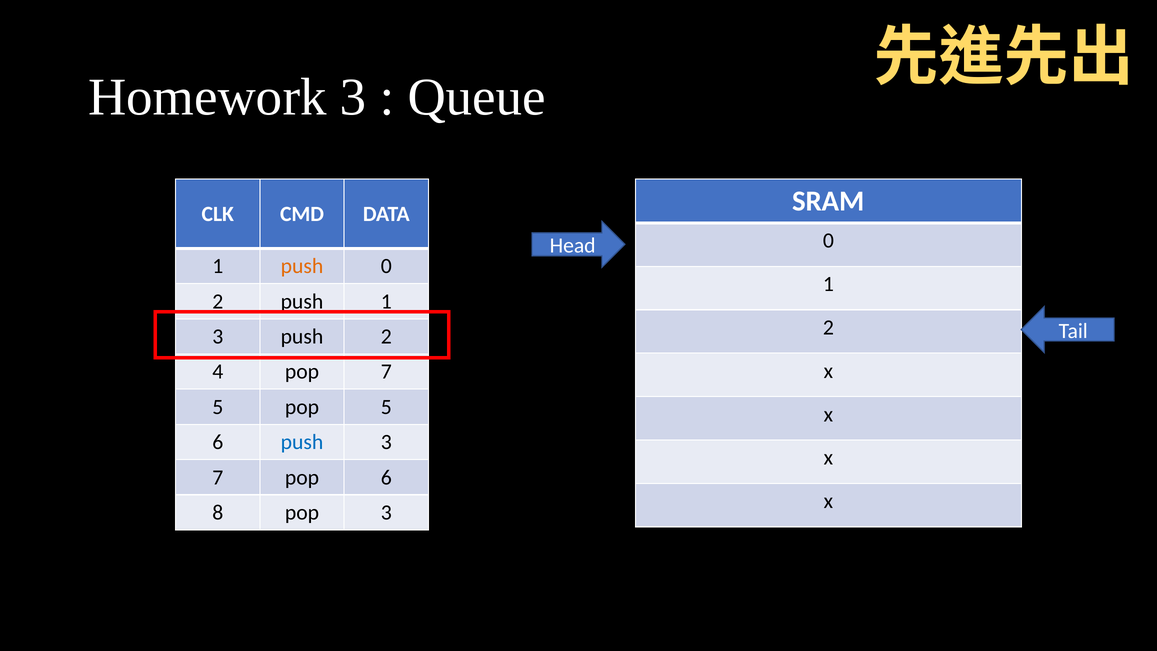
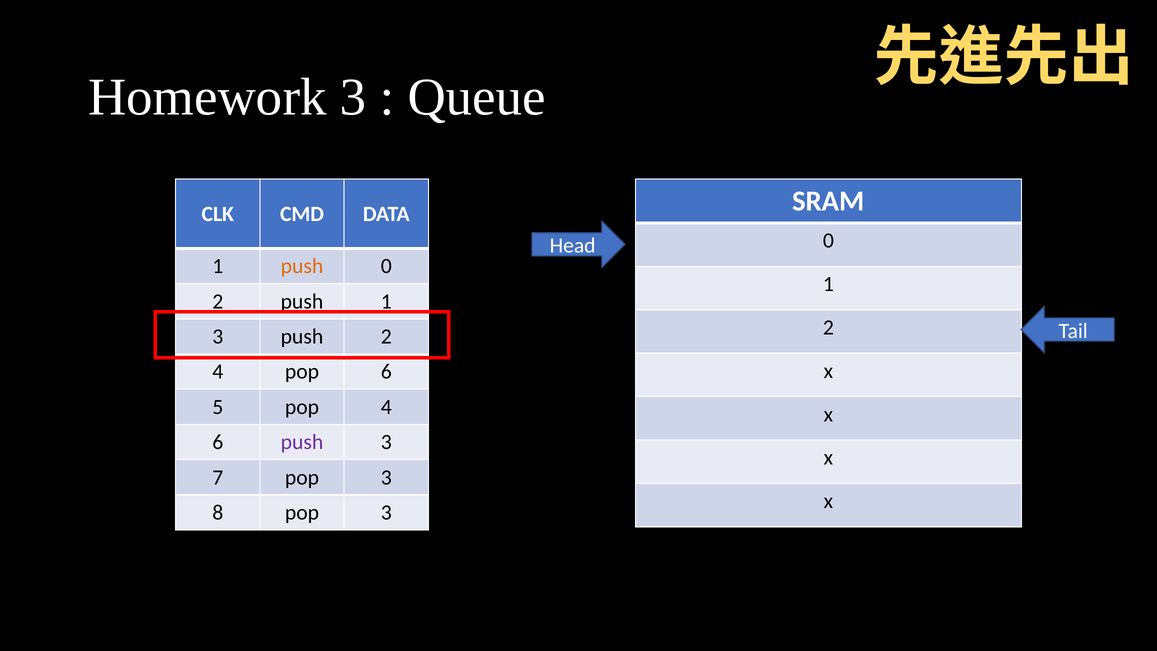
pop 7: 7 -> 6 (386, 372)
pop 5: 5 -> 4 (386, 407)
push colour: blue -> purple (302, 442)
7 pop 6: 6 -> 3 (386, 477)
